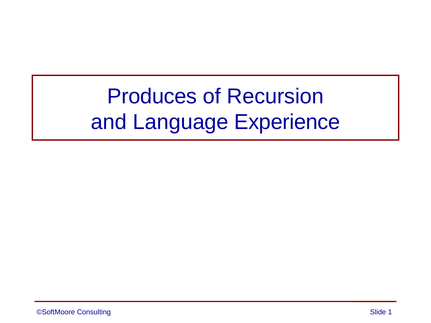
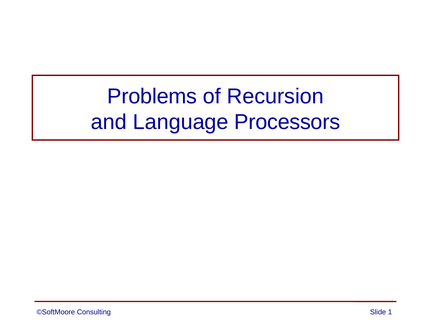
Produces: Produces -> Problems (152, 96)
Experience: Experience -> Processors (287, 122)
